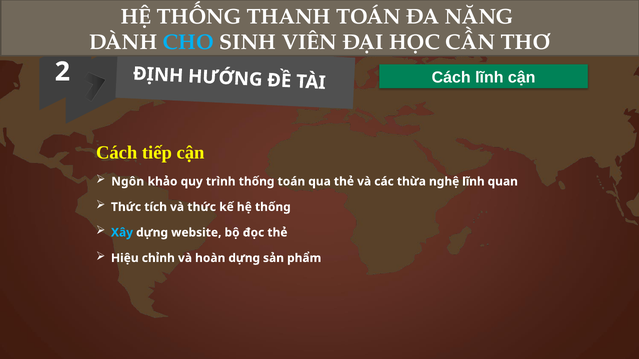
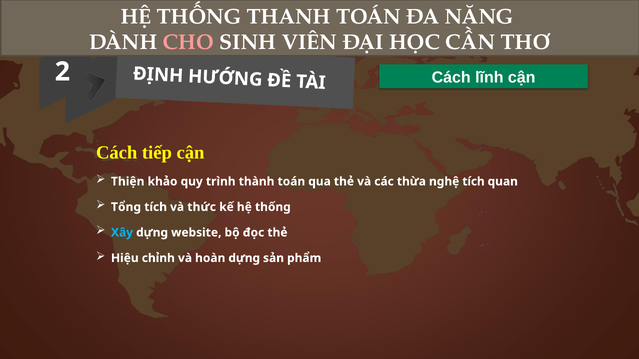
CHO colour: light blue -> pink (188, 42)
Ngôn: Ngôn -> Thiện (128, 182)
trình thống: thống -> thành (257, 182)
nghệ lĩnh: lĩnh -> tích (474, 182)
Thức: Thức -> Tổng (126, 207)
